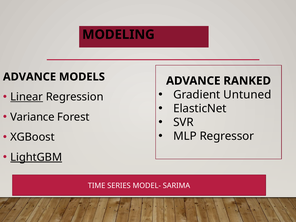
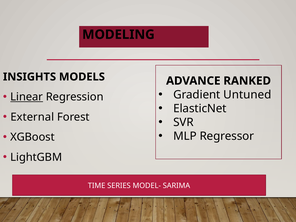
ADVANCE: ADVANCE -> INSIGHTS (30, 77)
Variance: Variance -> External (32, 117)
LightGBM underline: present -> none (36, 157)
